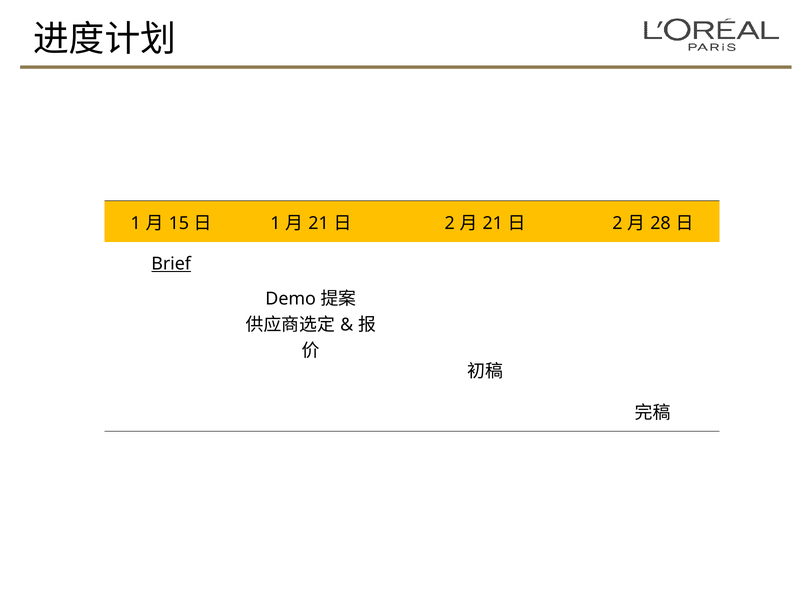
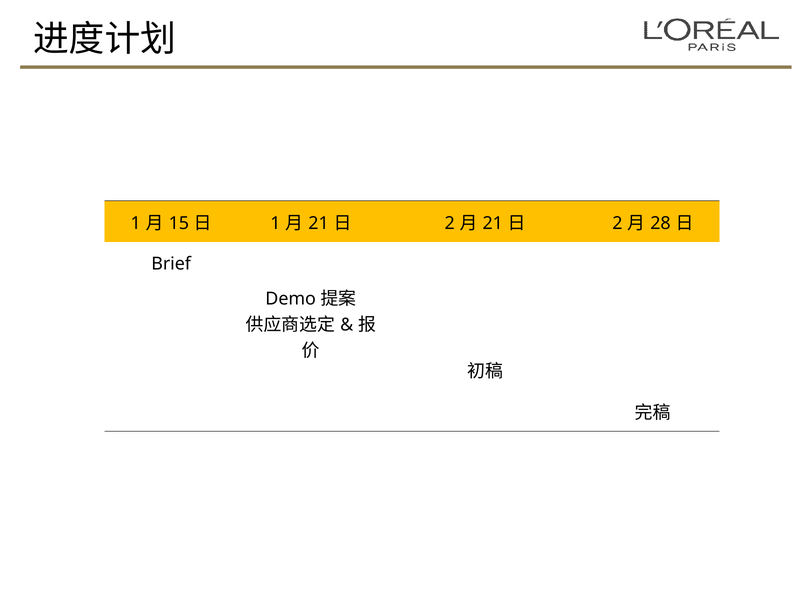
Brief underline: present -> none (171, 264)
